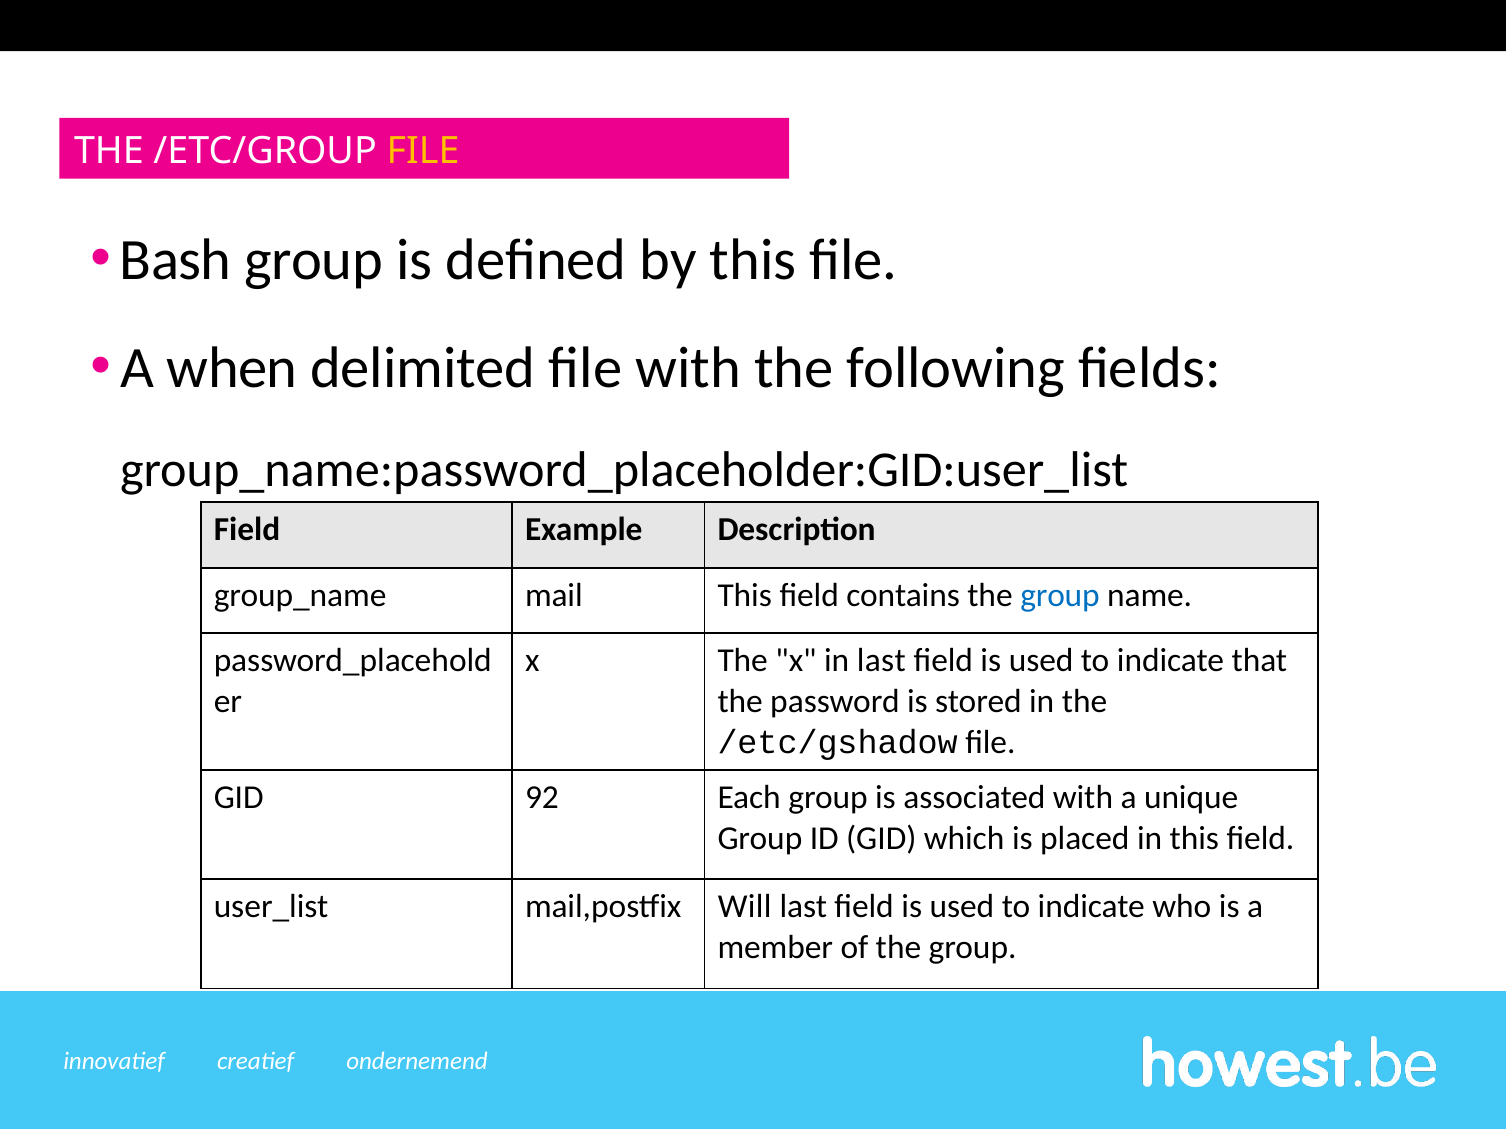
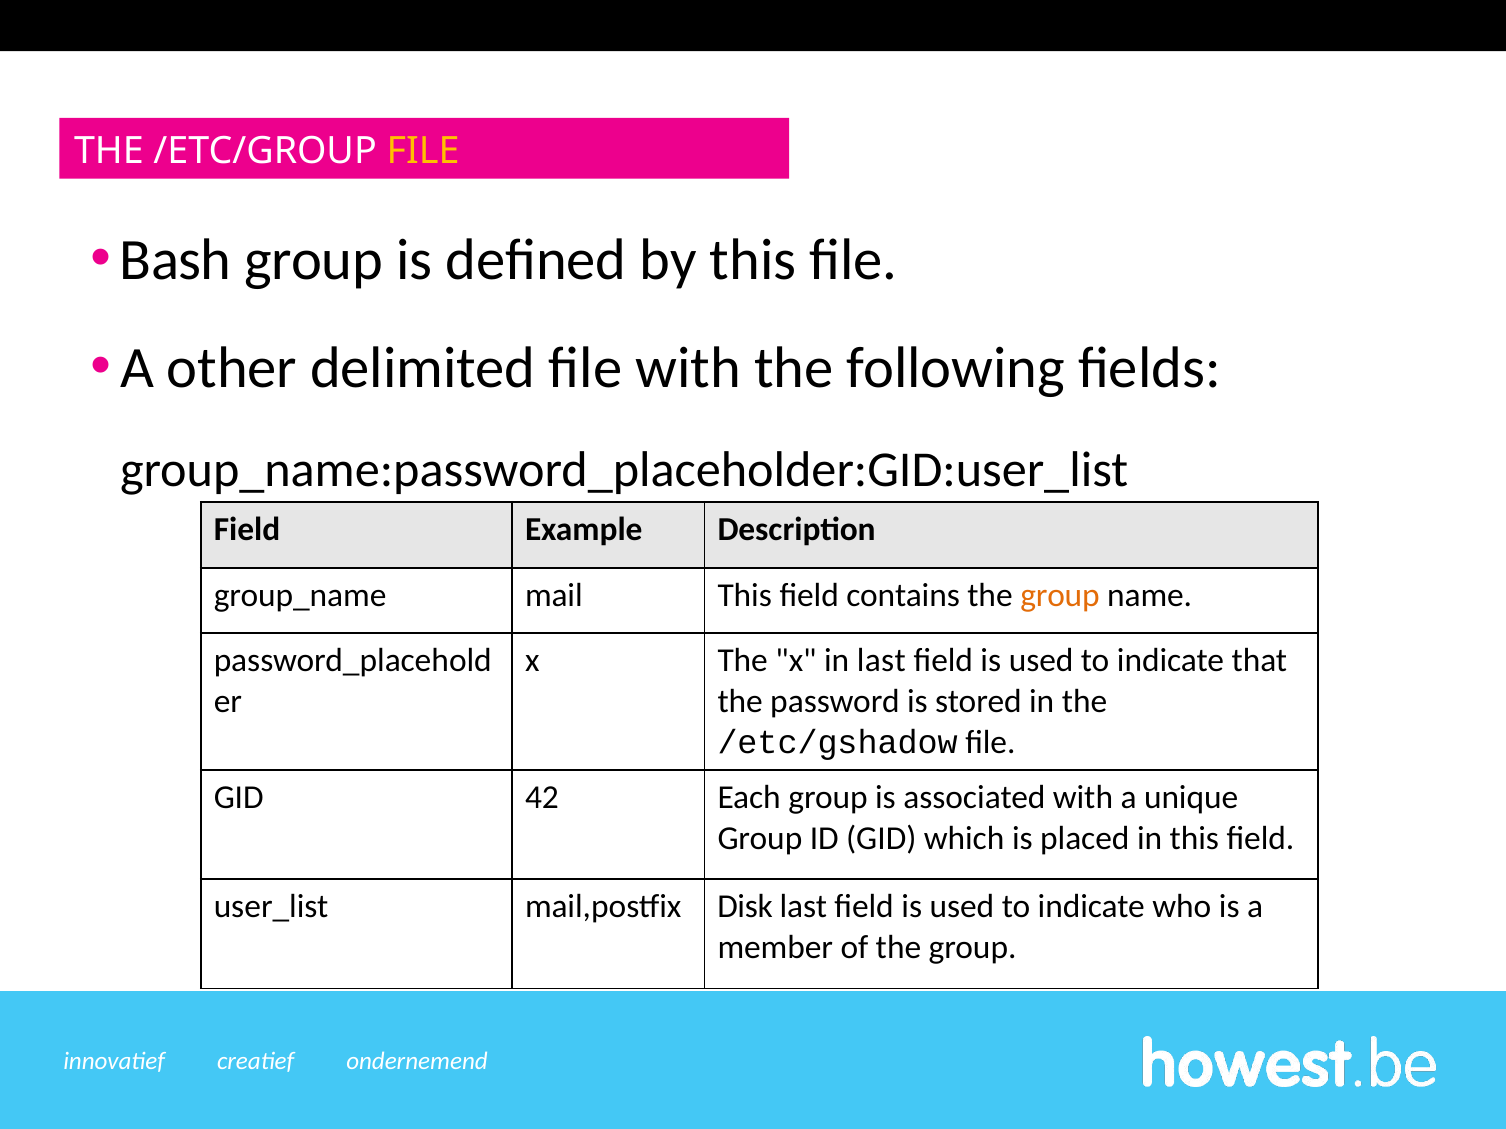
when: when -> other (232, 368)
group colour: blue -> orange (1060, 595)
92: 92 -> 42 (542, 798)
Will: Will -> Disk (745, 907)
